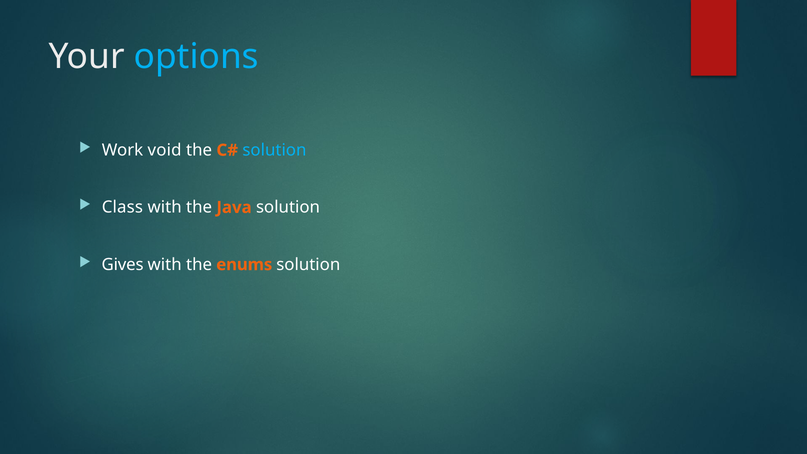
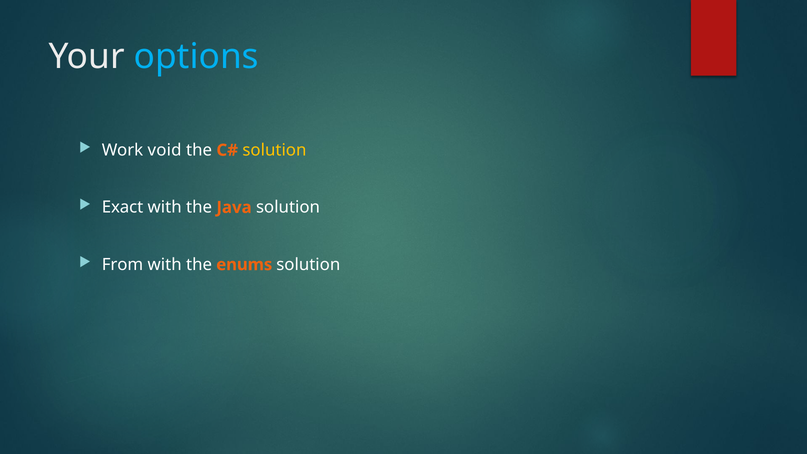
solution colour: light blue -> yellow (274, 150)
Class: Class -> Exact (123, 207)
Gives: Gives -> From (123, 265)
